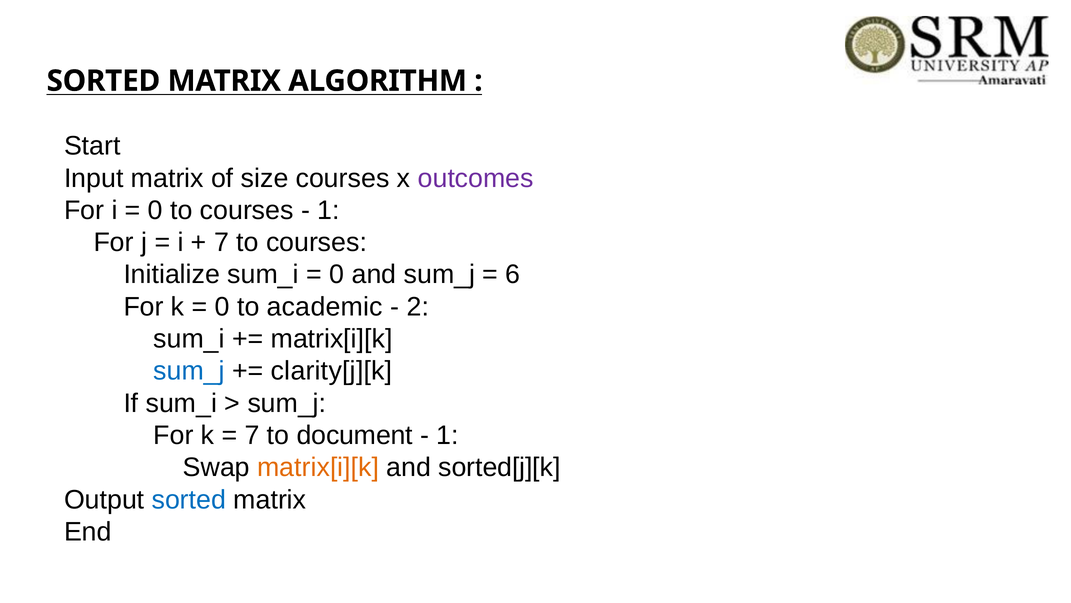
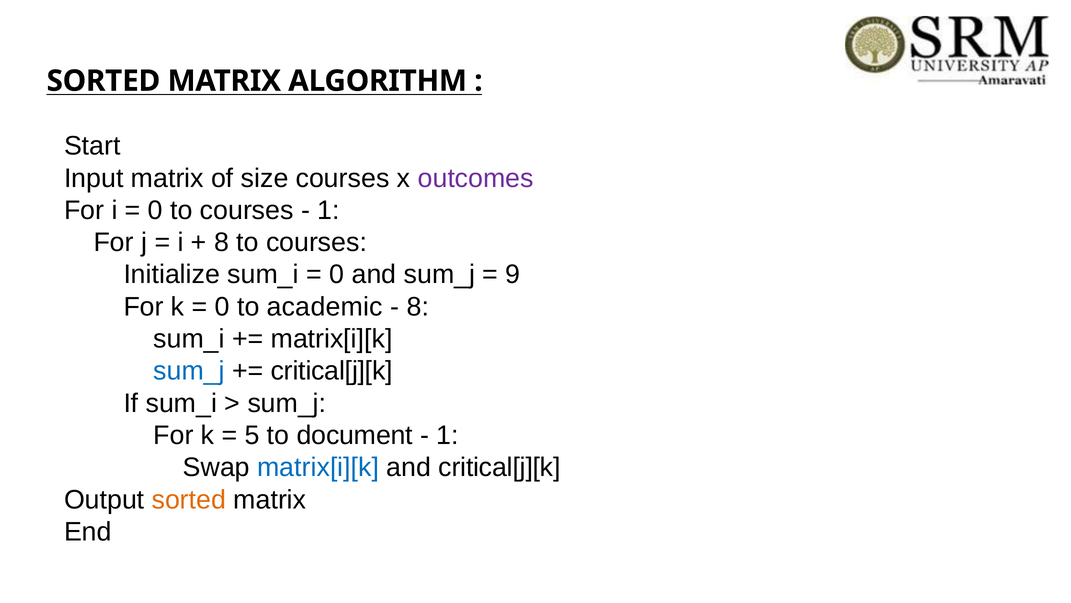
7: 7 -> 8 (221, 242)
6: 6 -> 9 (513, 274)
2: 2 -> 8 (418, 307)
clarity[j][k: clarity[j][k -> critical[j][k (332, 371)
7: 7 -> 5 (252, 435)
matrix[i][k colour: orange -> blue (318, 467)
and sorted[j][k: sorted[j][k -> critical[j][k (499, 467)
sorted colour: blue -> orange (189, 499)
